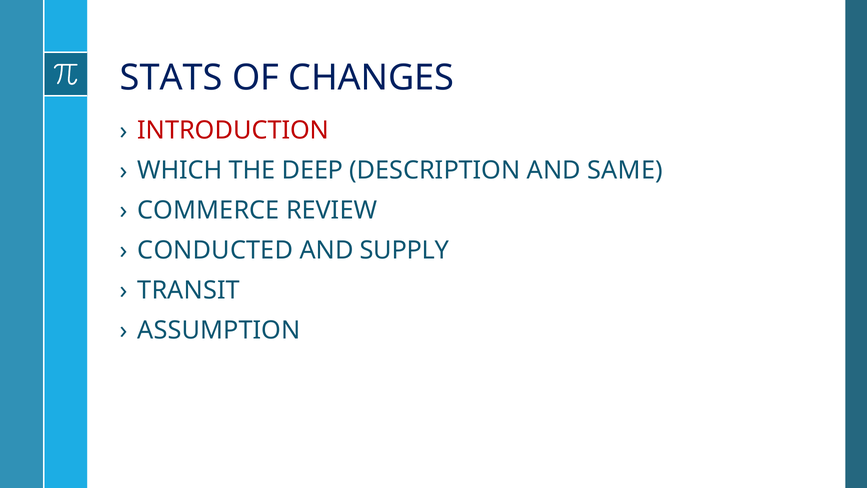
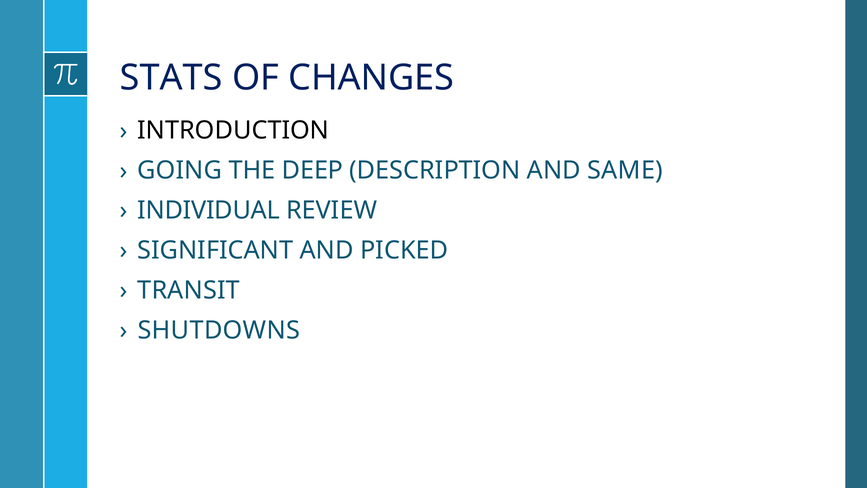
INTRODUCTION colour: red -> black (233, 131)
WHICH: WHICH -> GOING (180, 171)
COMMERCE: COMMERCE -> INDIVIDUAL (209, 211)
CONDUCTED: CONDUCTED -> SIGNIFICANT (215, 251)
SUPPLY: SUPPLY -> PICKED (404, 251)
ASSUMPTION: ASSUMPTION -> SHUTDOWNS (219, 330)
